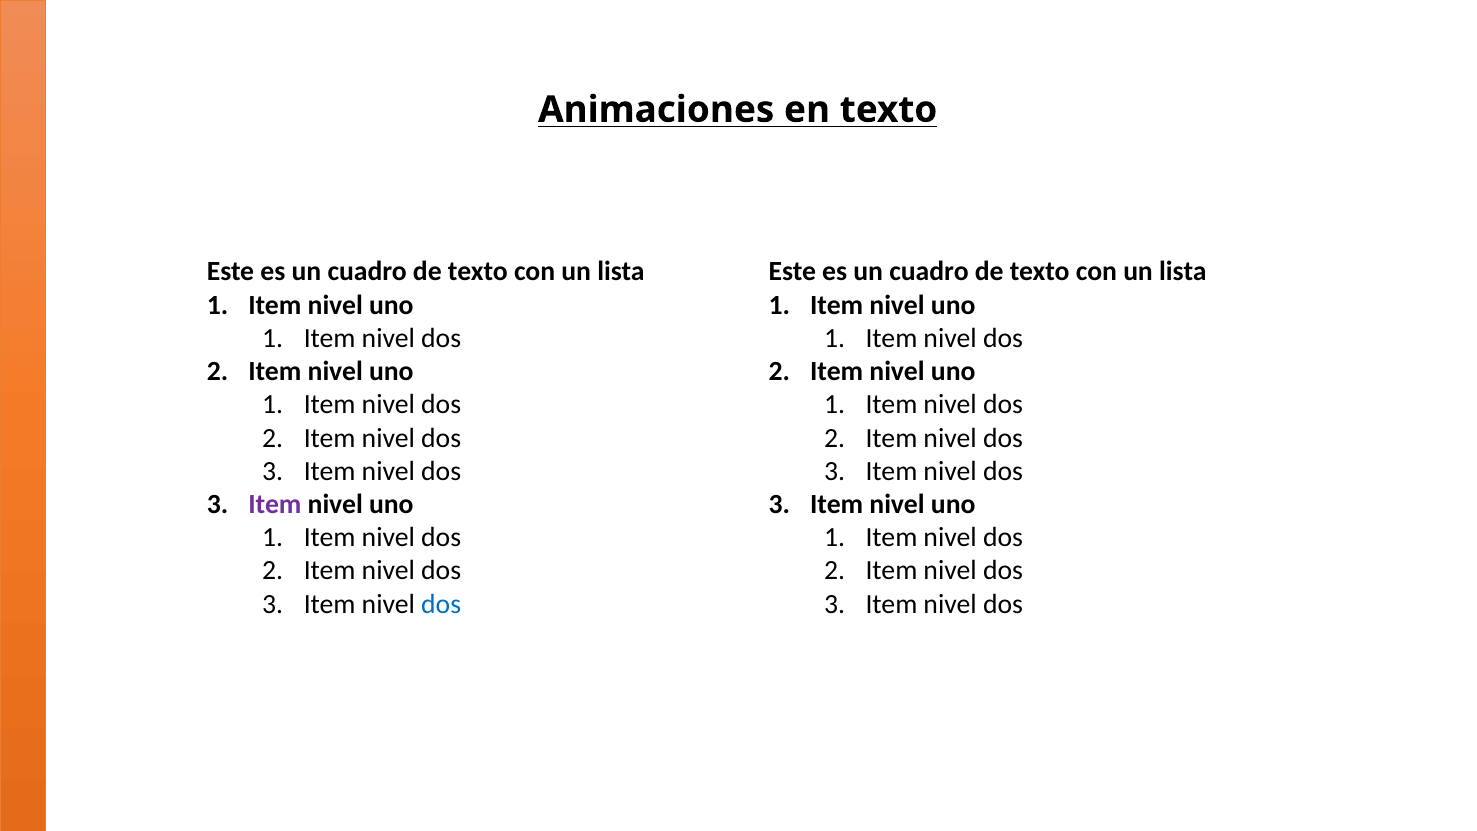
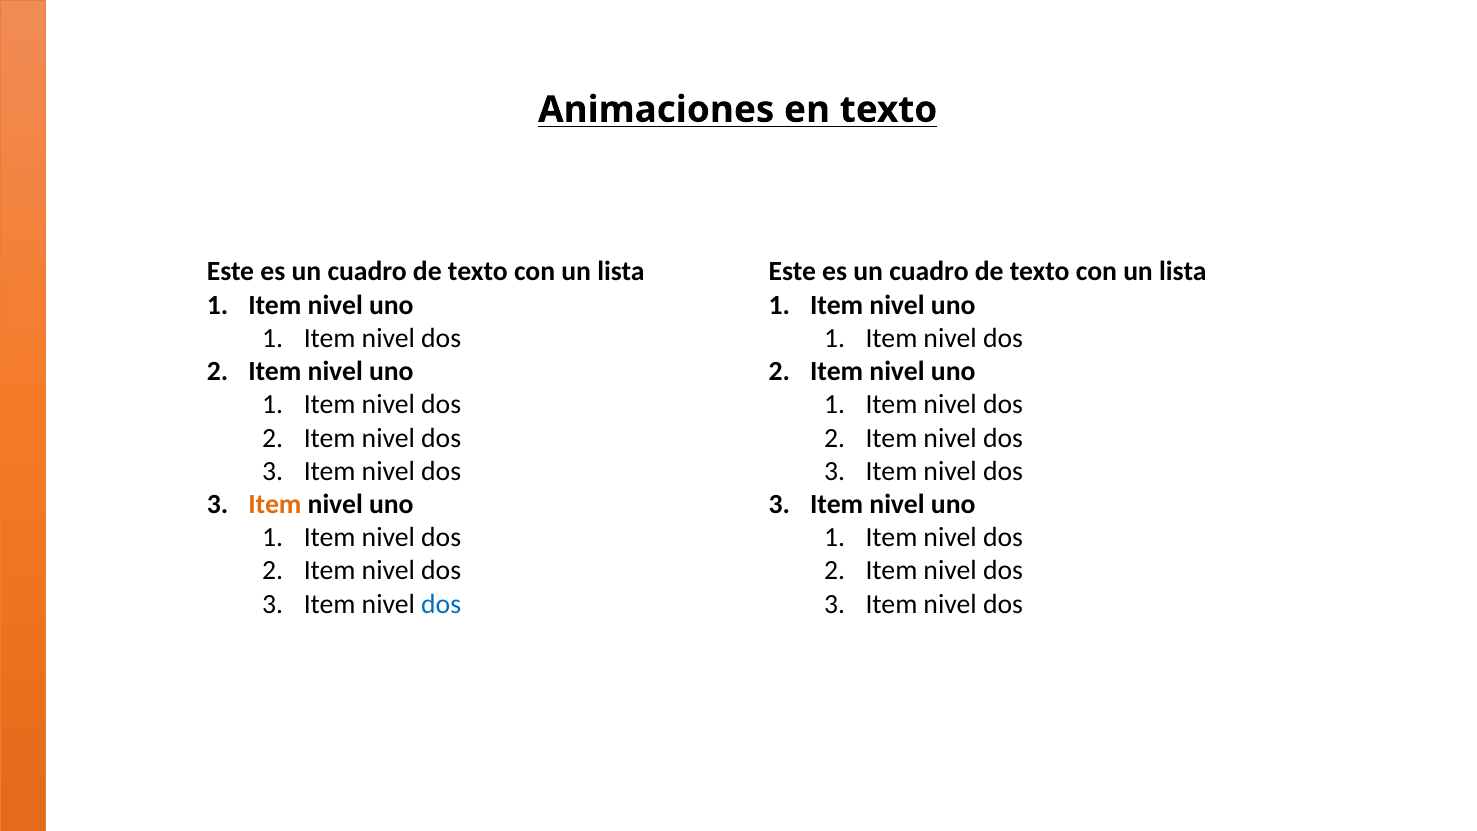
Item colour: purple -> orange (275, 504)
